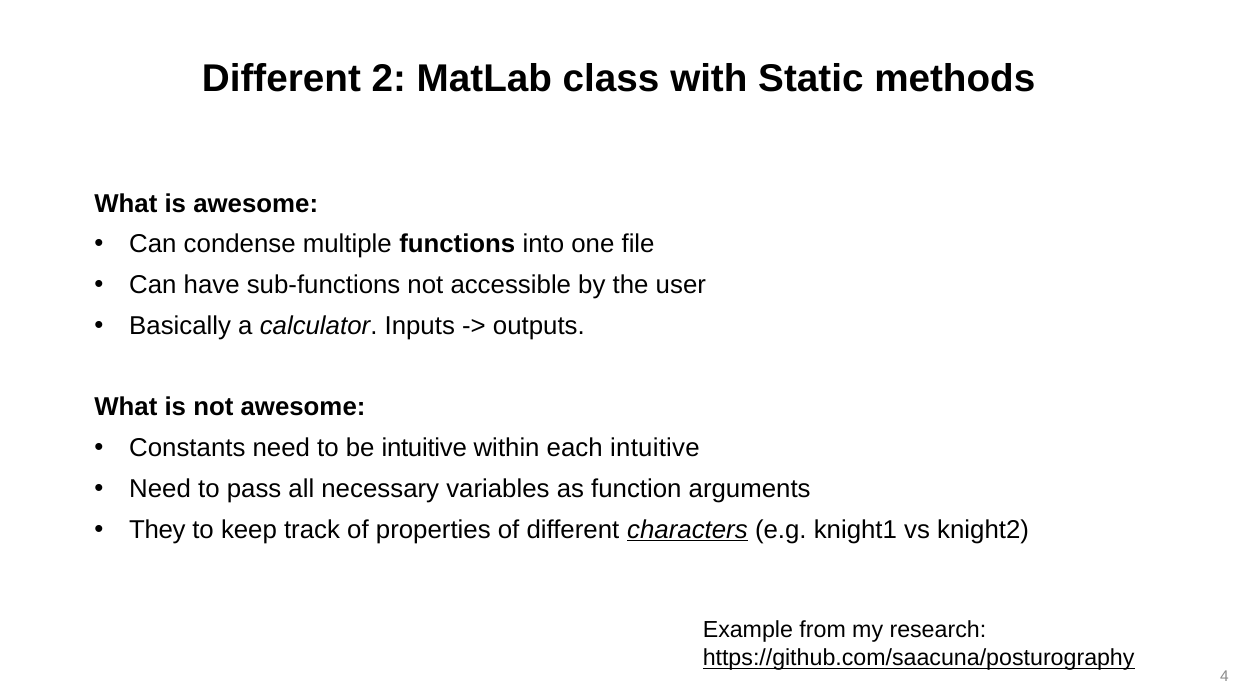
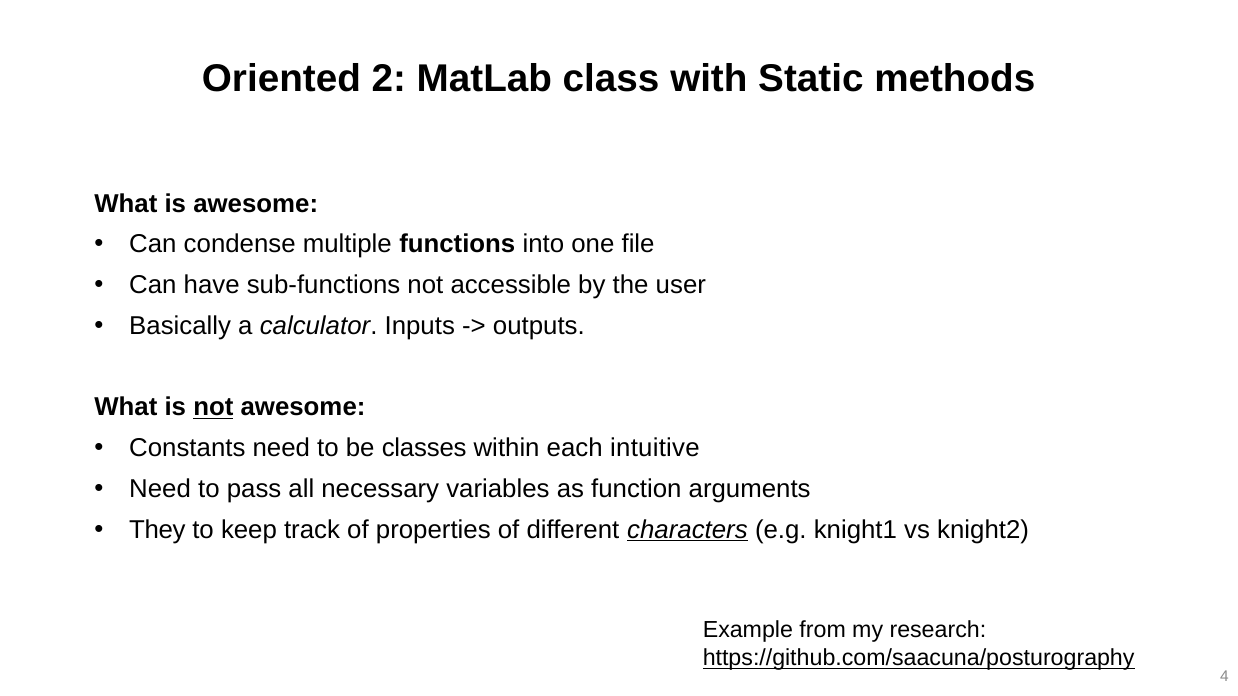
Different: Different -> Oriented (281, 79)
not underline: none -> present (213, 408)
be intuitive: intuitive -> classes (424, 448)
